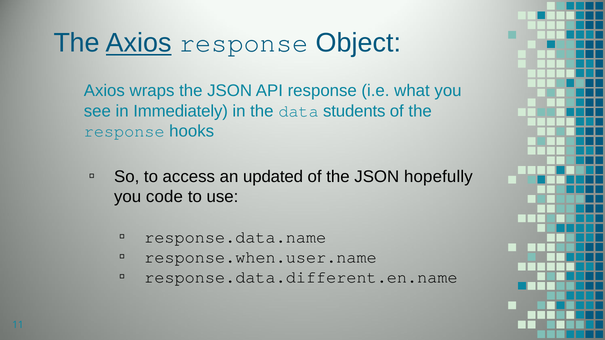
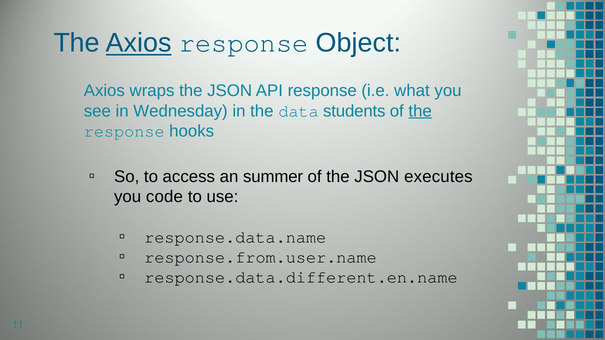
Immediately: Immediately -> Wednesday (181, 111)
the underline: none -> present (420, 111)
updated: updated -> summer (273, 177)
hopefully: hopefully -> executes (438, 177)
response.when.user.name: response.when.user.name -> response.from.user.name (261, 257)
